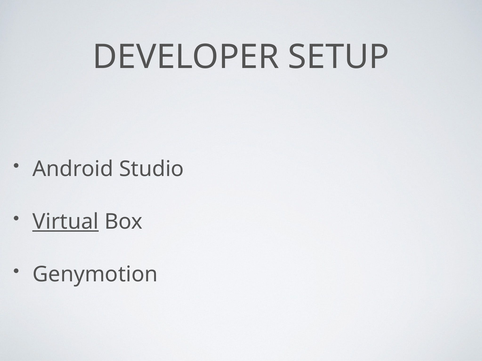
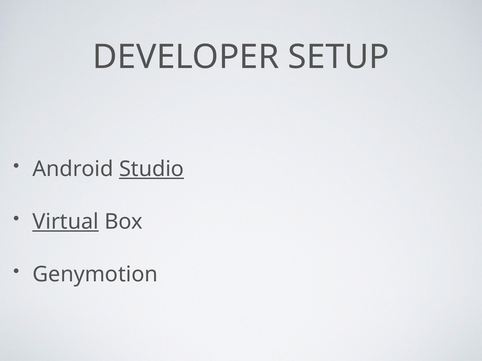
Studio underline: none -> present (152, 169)
